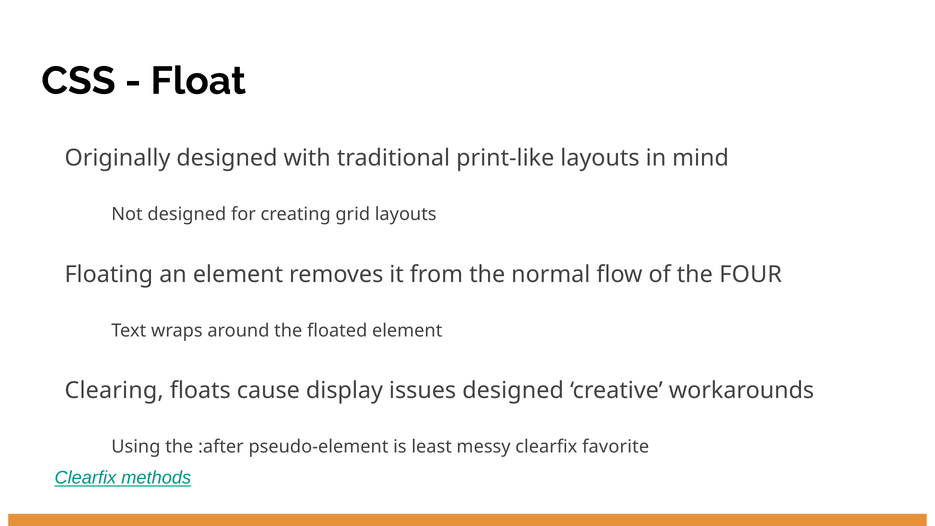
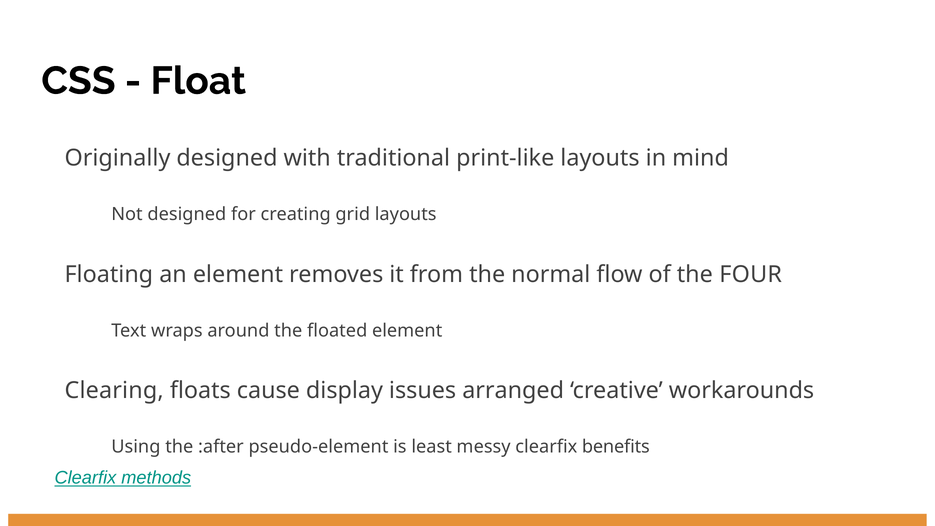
issues designed: designed -> arranged (513, 391)
favorite: favorite -> benefits (616, 447)
